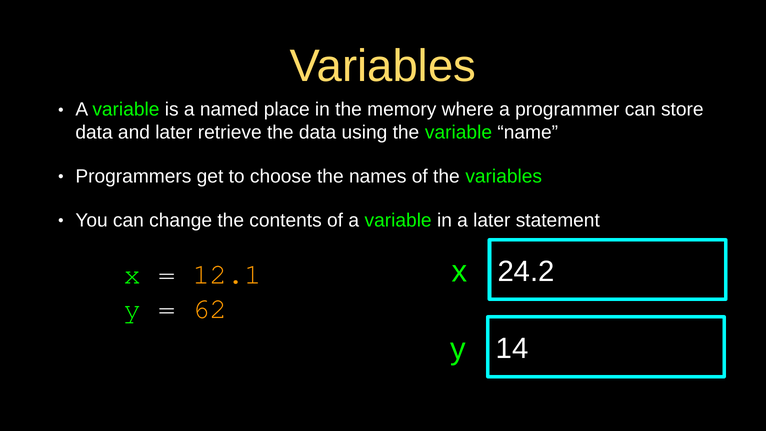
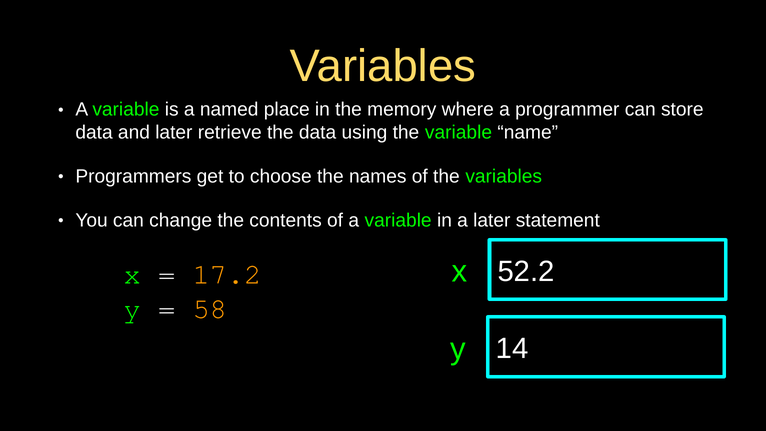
24.2: 24.2 -> 52.2 (526, 271)
12.1: 12.1 -> 17.2 (227, 274)
62: 62 -> 58 (210, 309)
